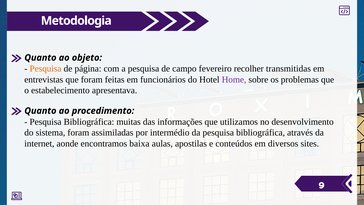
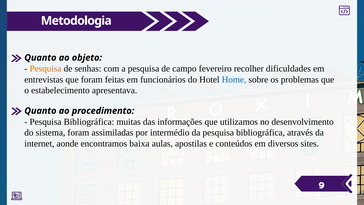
página: página -> senhas (88, 69)
transmitidas: transmitidas -> dificuldades (288, 69)
Home colour: purple -> blue (234, 79)
